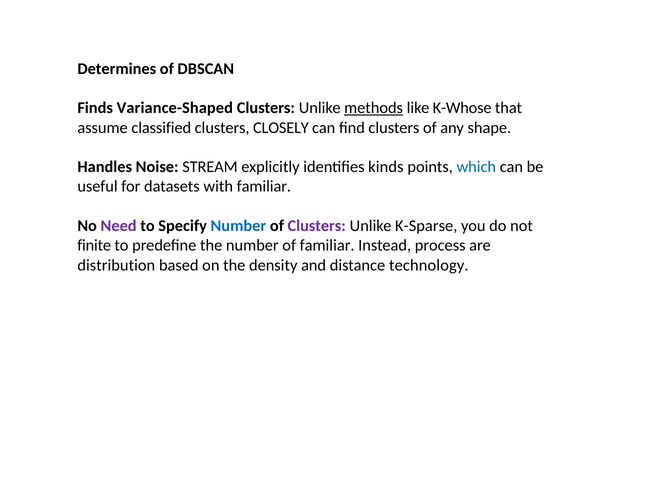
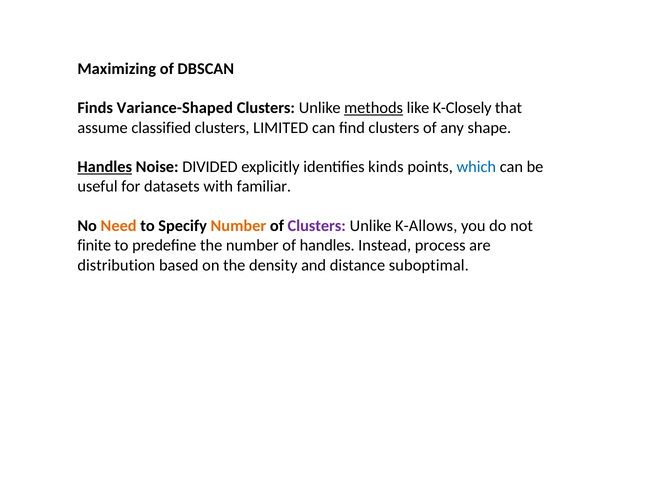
Determines: Determines -> Maximizing (117, 69)
K-Whose: K-Whose -> K-Closely (462, 108)
CLOSELY: CLOSELY -> LIMITED (281, 128)
Handles underline: none -> present (105, 167)
STREAM: STREAM -> DIVIDED (210, 167)
Need colour: purple -> orange (119, 226)
Number colour: blue -> orange (238, 226)
K-Sparse: K-Sparse -> K-Allows (426, 226)
of familiar: familiar -> handles (327, 246)
technology: technology -> suboptimal (429, 265)
